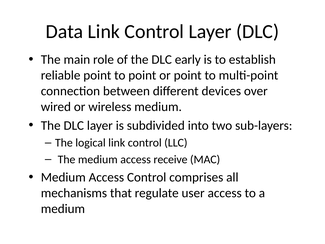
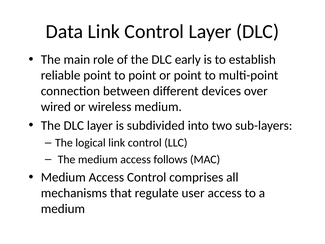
receive: receive -> follows (170, 159)
